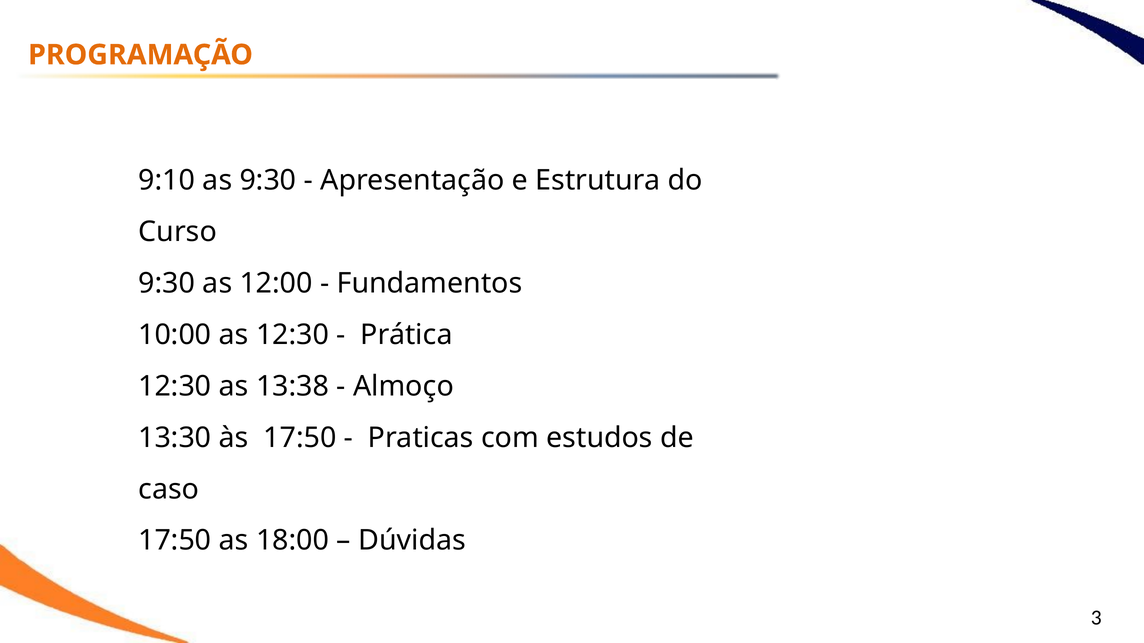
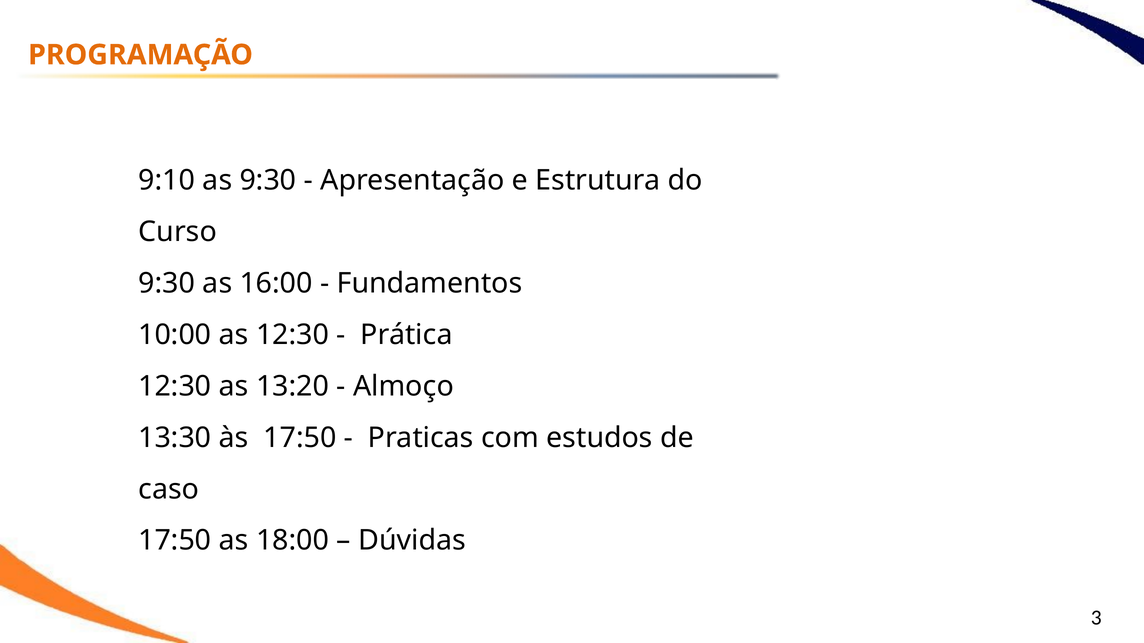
12:00: 12:00 -> 16:00 (276, 284)
13:38: 13:38 -> 13:20 (293, 386)
